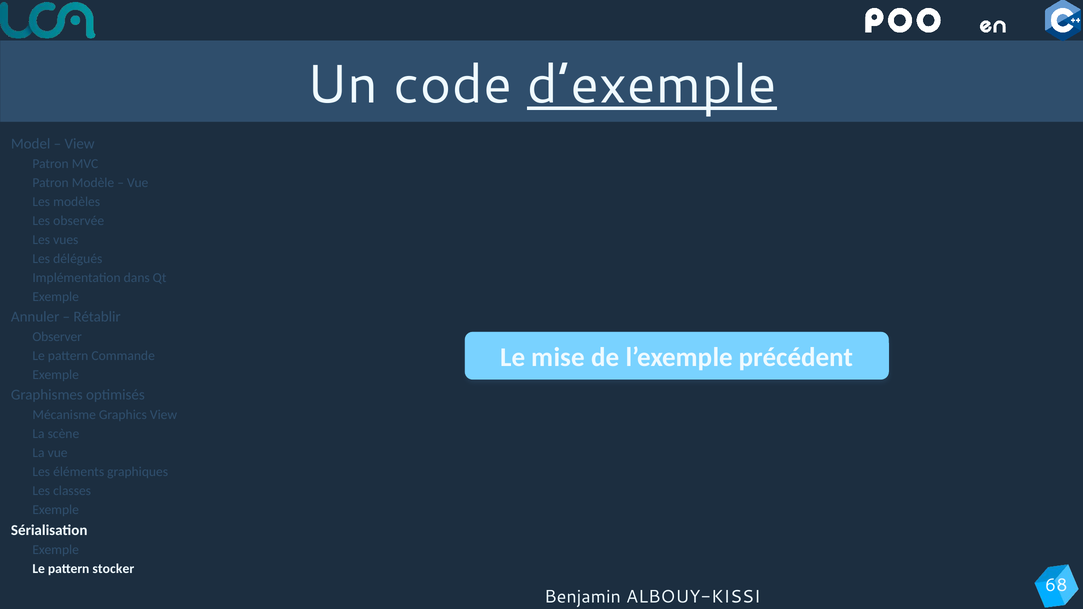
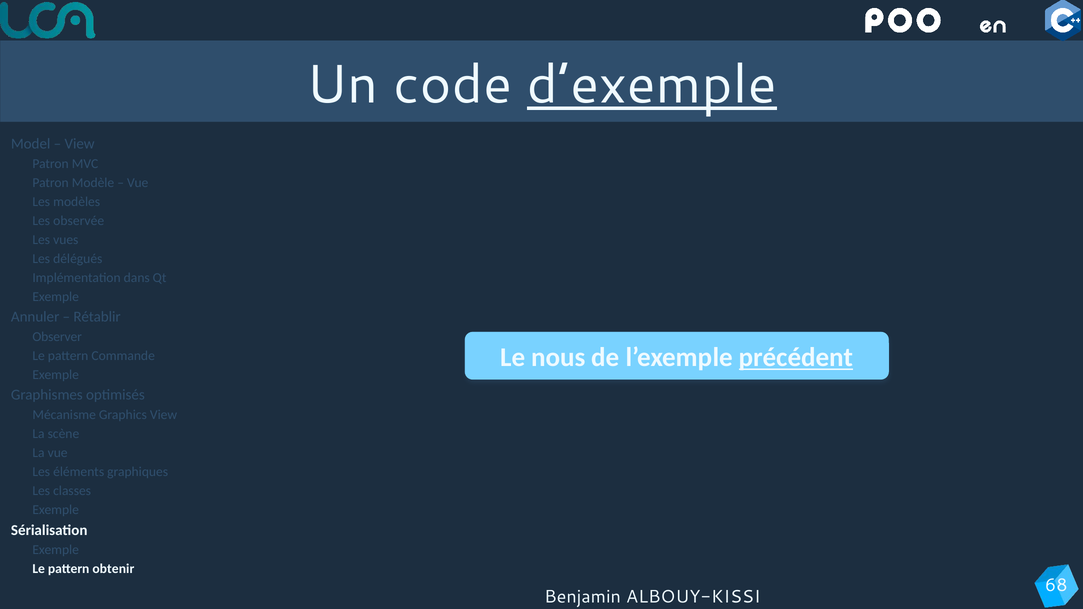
mise: mise -> nous (558, 358)
précédent underline: none -> present (796, 358)
stocker: stocker -> obtenir (113, 569)
